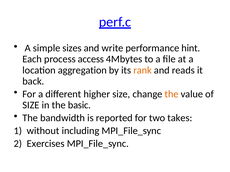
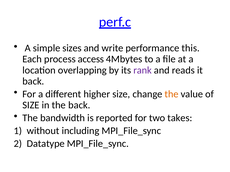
hint: hint -> this (191, 48)
aggregation: aggregation -> overlapping (82, 70)
rank colour: orange -> purple (143, 70)
the basic: basic -> back (79, 105)
Exercises: Exercises -> Datatype (46, 144)
